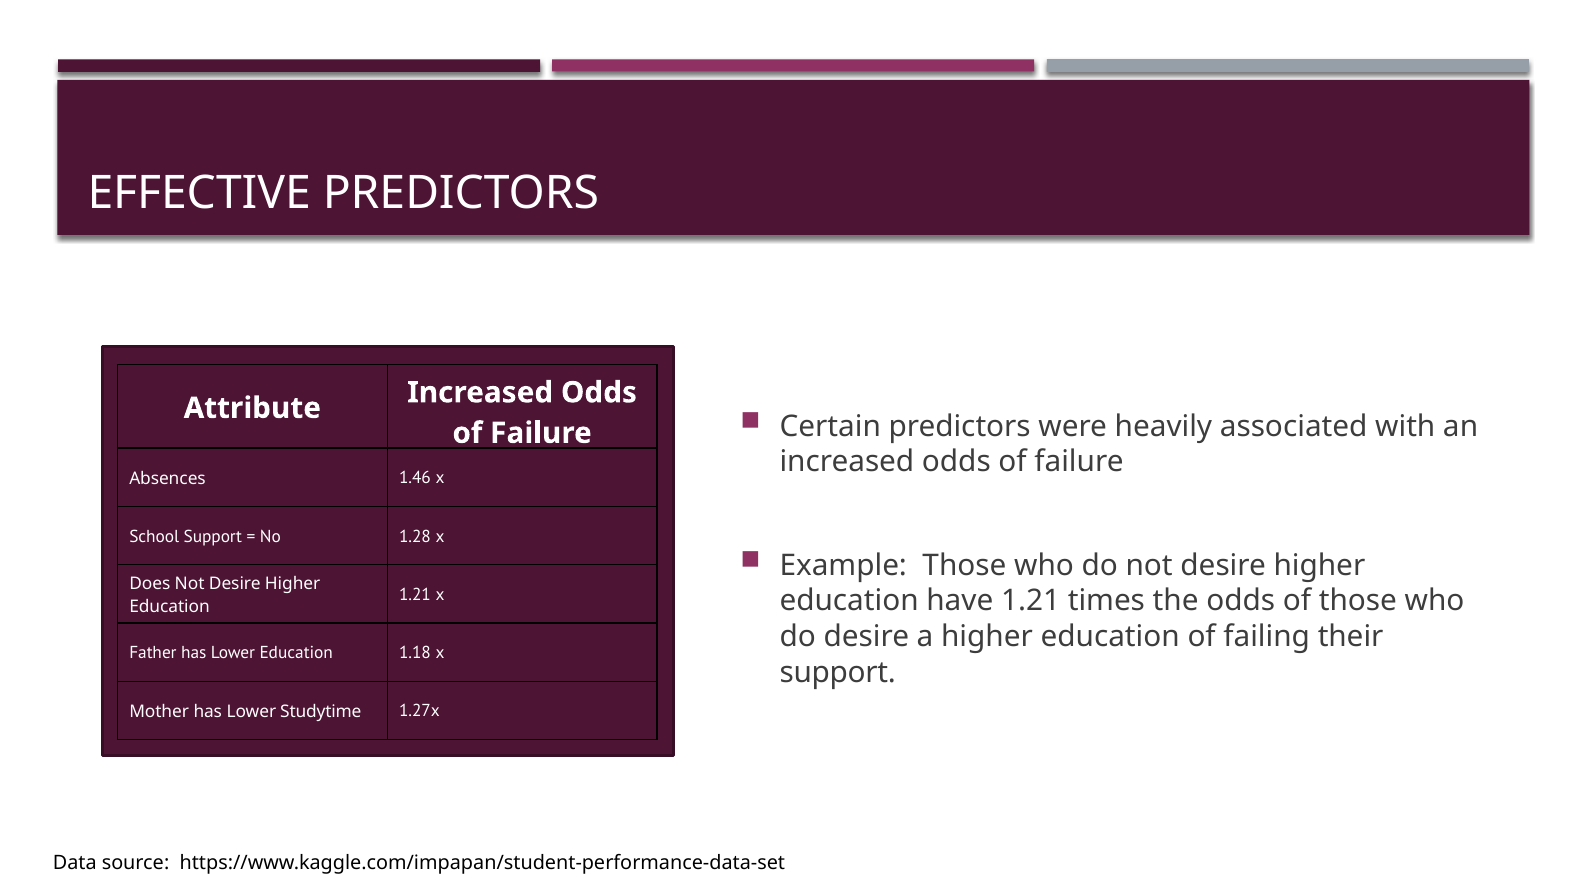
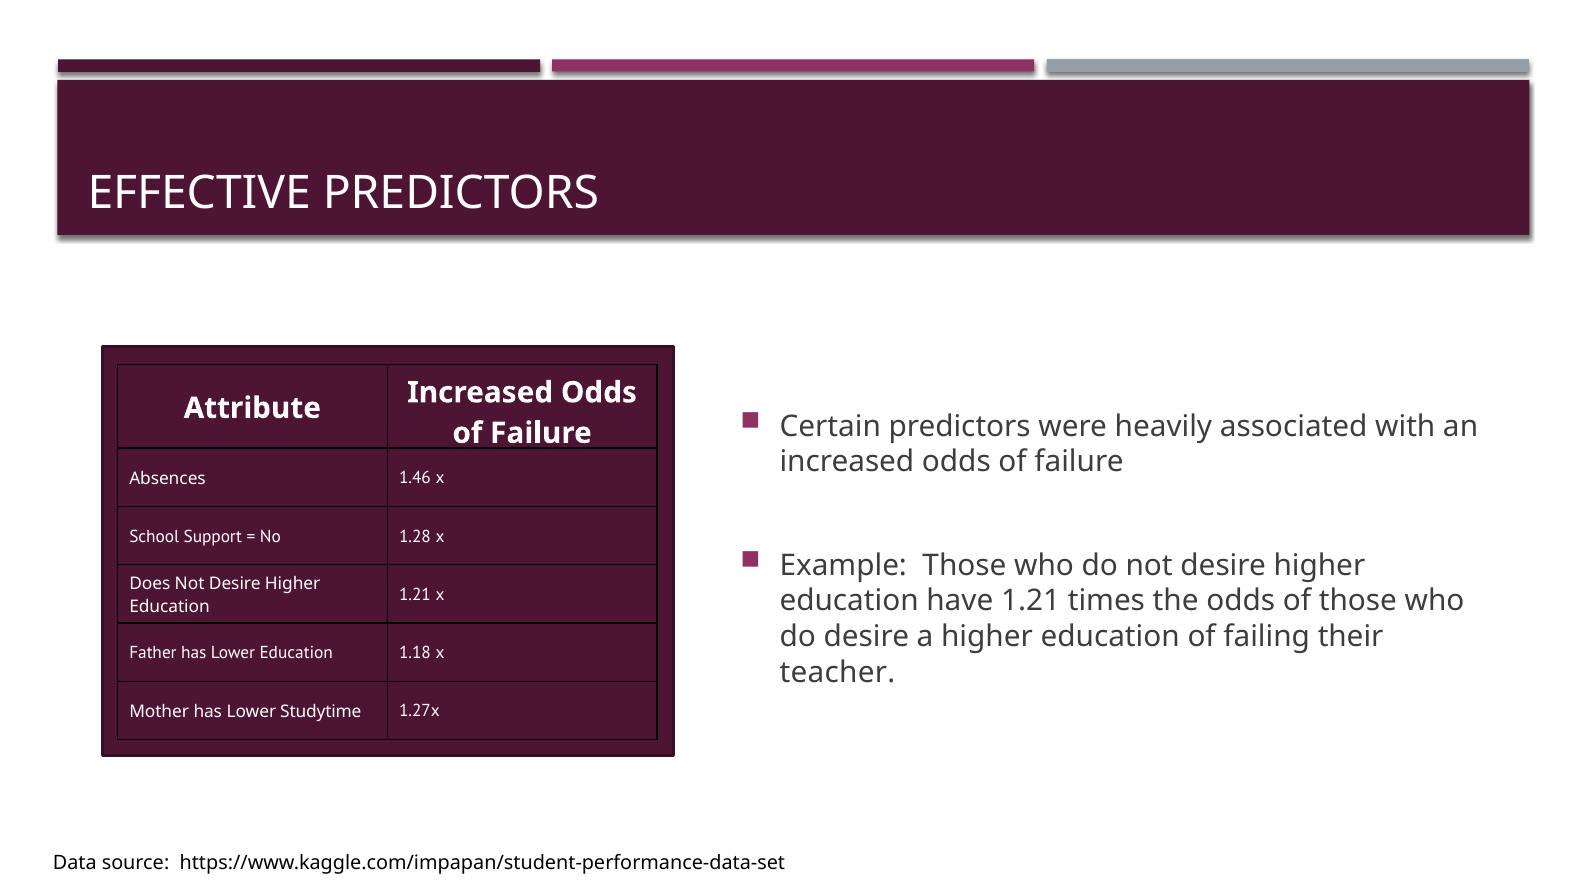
support: support -> teacher (837, 672)
